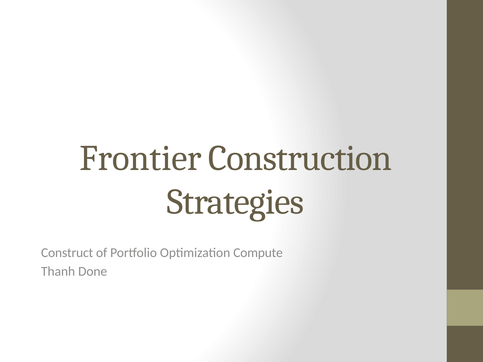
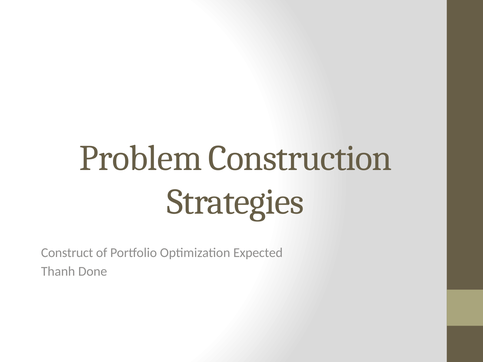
Frontier: Frontier -> Problem (141, 158)
Compute: Compute -> Expected (258, 253)
